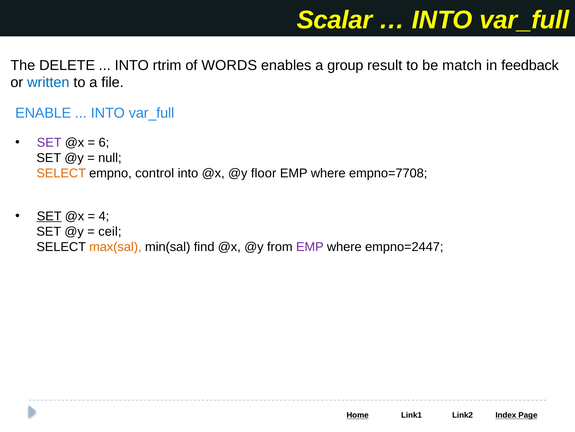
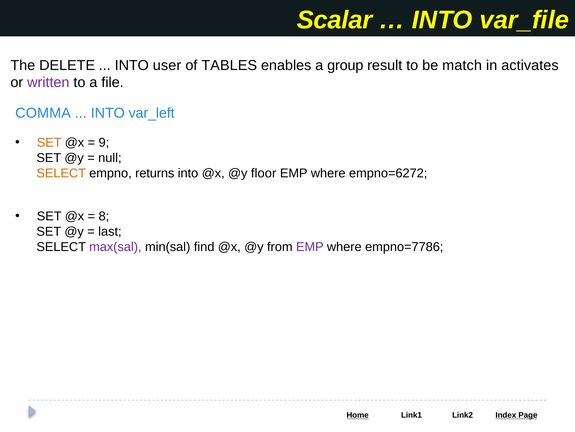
var_full: var_full -> var_file (524, 20)
rtrim: rtrim -> user (167, 65)
WORDS: WORDS -> TABLES (229, 65)
feedback: feedback -> activates (530, 65)
written colour: blue -> purple (48, 82)
ENABLE: ENABLE -> COMMA (43, 113)
var_full: var_full -> var_left (152, 113)
SET colour: purple -> orange (49, 142)
6: 6 -> 9 (104, 142)
control: control -> returns (155, 173)
empno=7708: empno=7708 -> empno=6272 (388, 173)
SET underline: present -> none (49, 216)
4: 4 -> 8 (104, 216)
ceil: ceil -> last (110, 231)
max(sal colour: orange -> purple (115, 247)
empno=2447: empno=2447 -> empno=7786 (404, 247)
